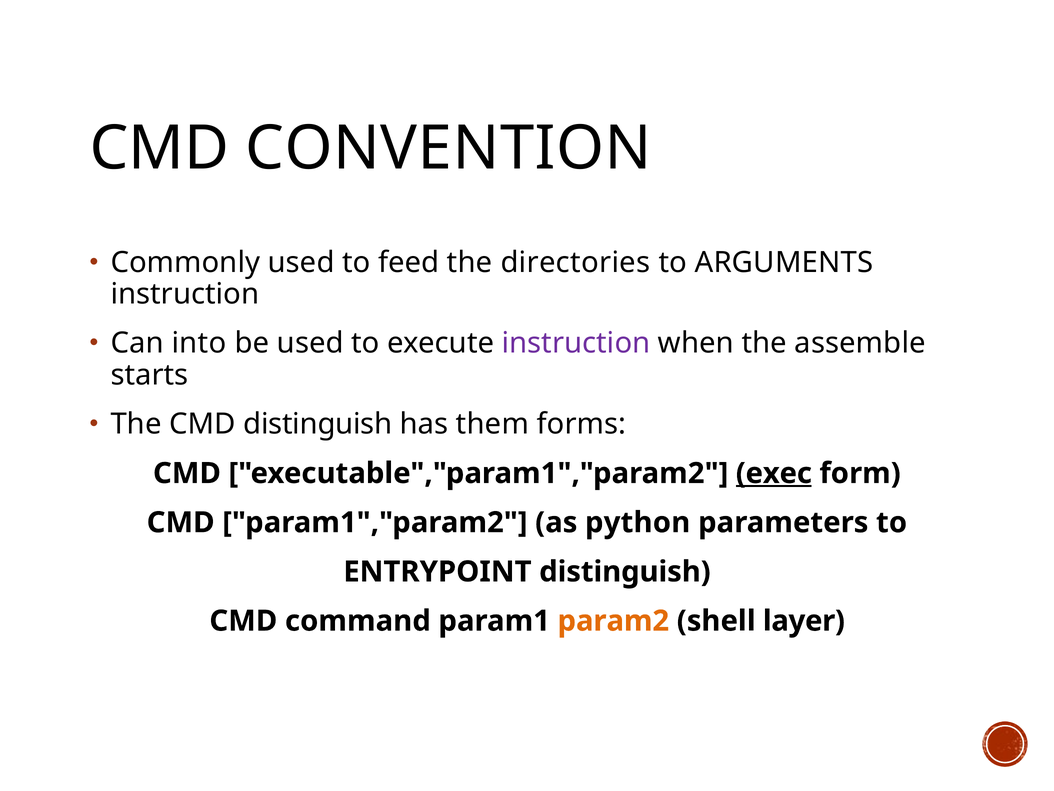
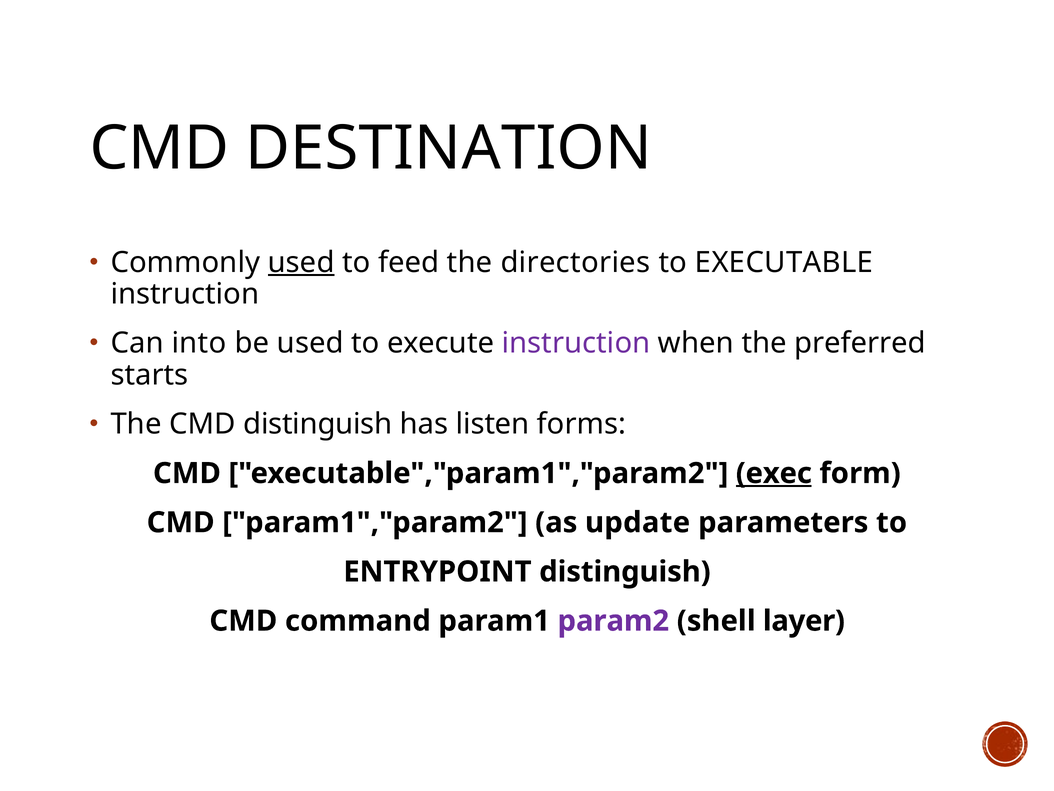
CONVENTION: CONVENTION -> DESTINATION (448, 148)
used underline: none -> present (301, 262)
ARGUMENTS: ARGUMENTS -> EXECUTABLE (784, 262)
assemble: assemble -> preferred (860, 343)
them: them -> listen (493, 424)
python: python -> update (638, 522)
param2 colour: orange -> purple (613, 621)
